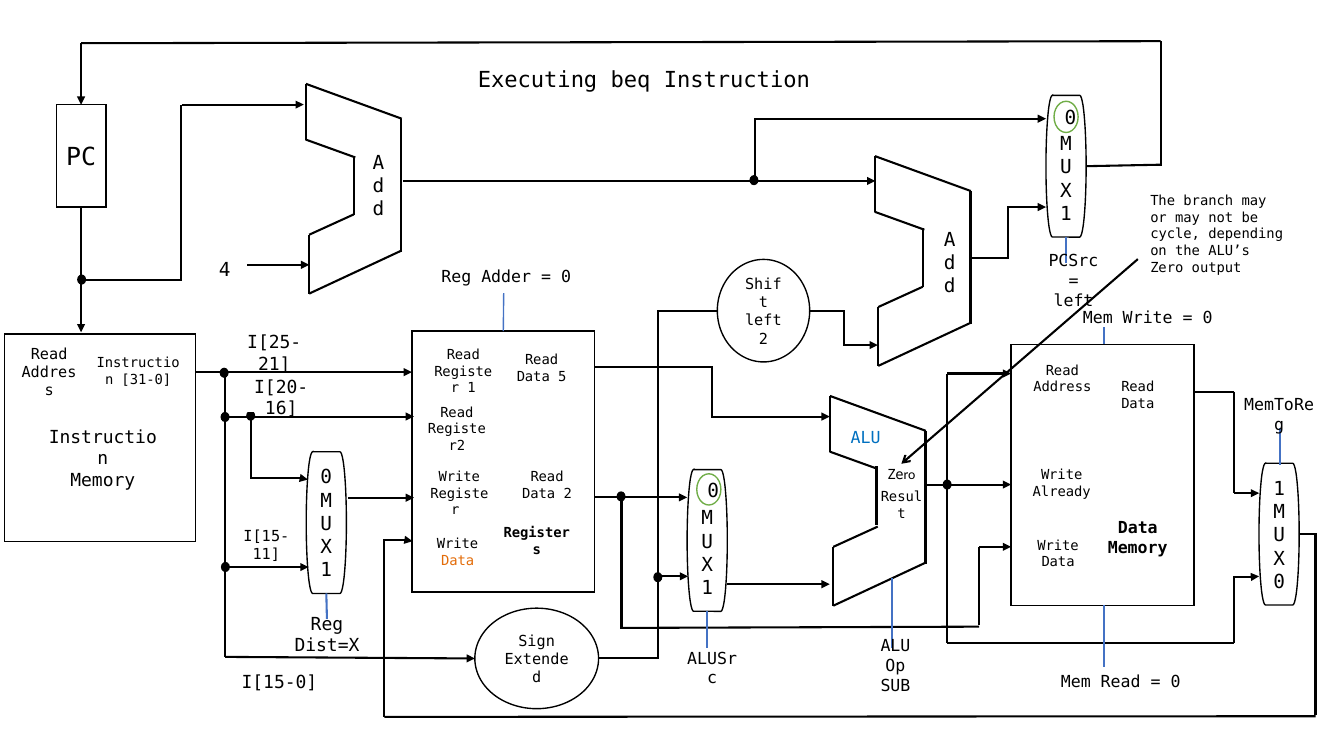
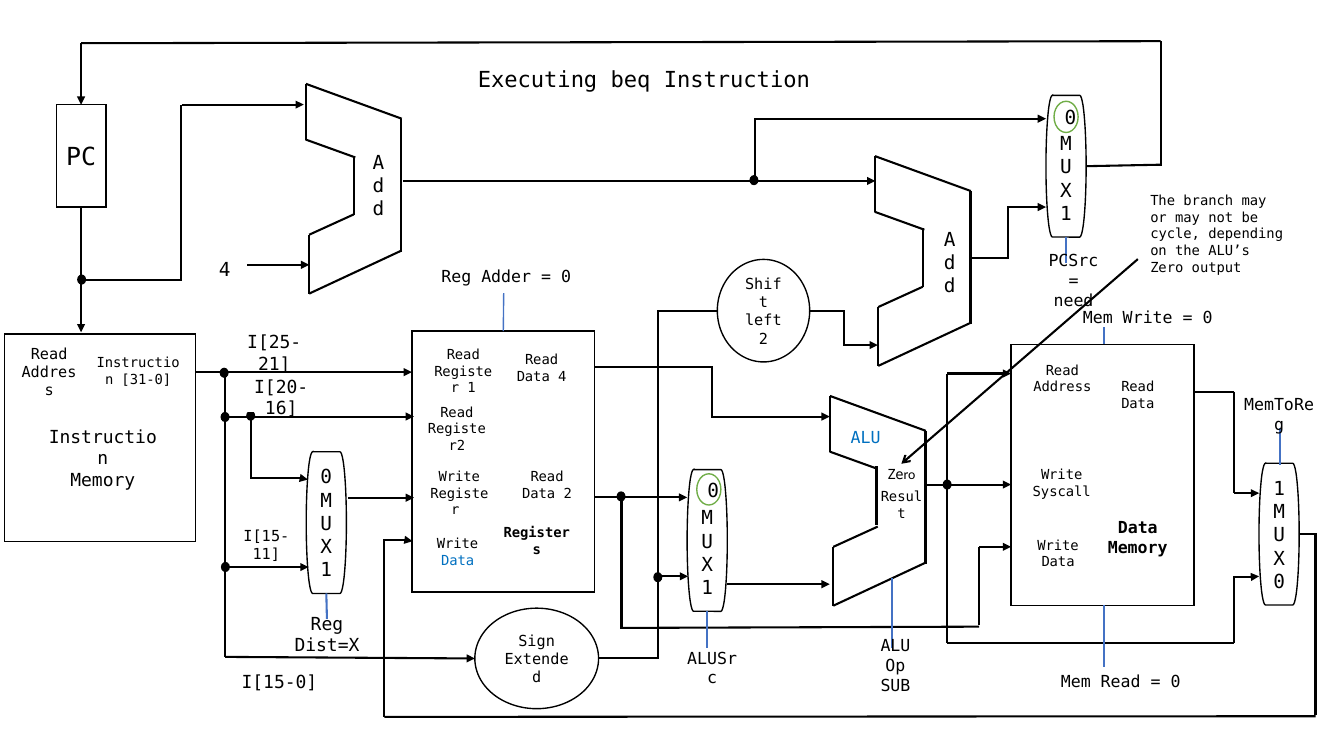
left: left -> need (1074, 301)
Data 5: 5 -> 4 (562, 376)
Already: Already -> Syscall (1062, 492)
Data colour: orange -> blue (458, 561)
